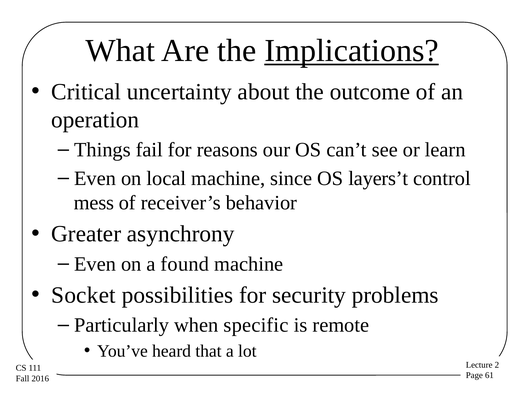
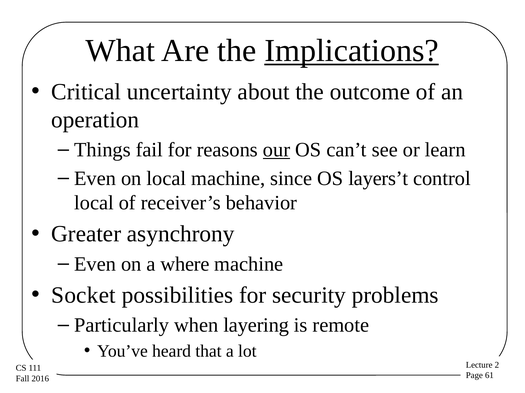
our underline: none -> present (277, 150)
mess: mess -> local (94, 203)
found: found -> where (185, 264)
specific: specific -> layering (256, 326)
